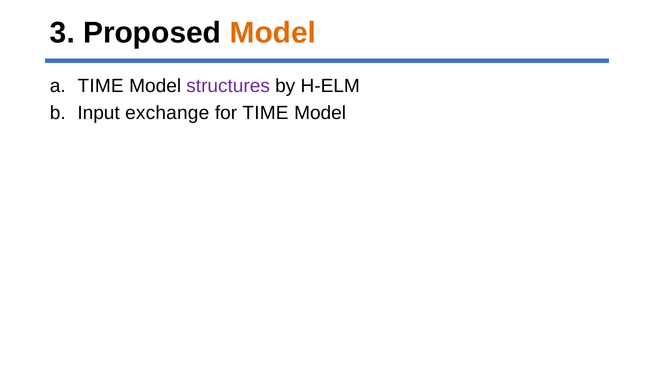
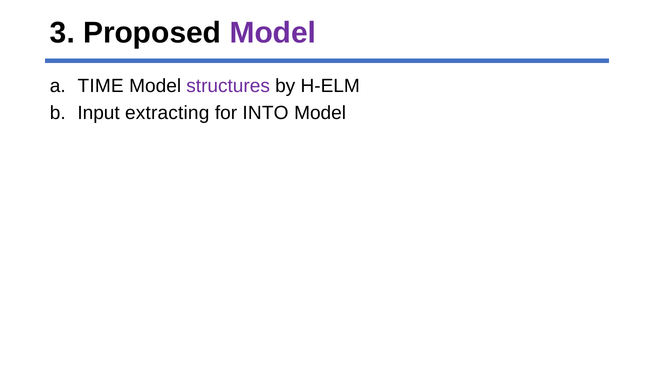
Model colour: orange -> purple (273, 33)
exchange: exchange -> extracting (167, 113)
for TIME: TIME -> INTO (266, 113)
